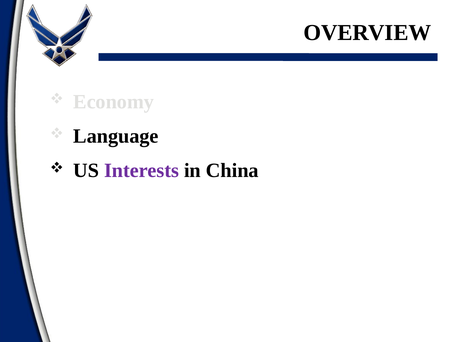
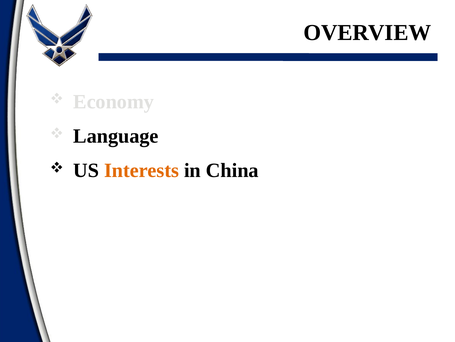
Interests colour: purple -> orange (142, 170)
